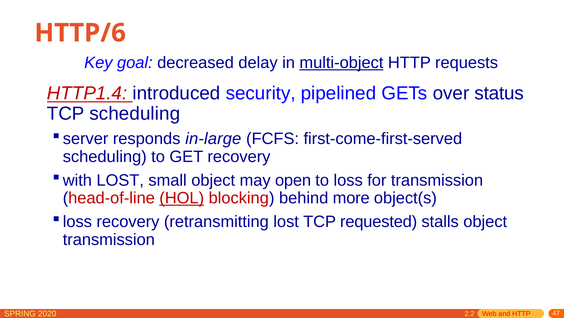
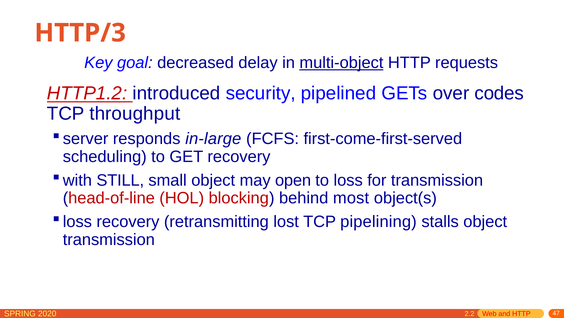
HTTP/6: HTTP/6 -> HTTP/3 (80, 33)
HTTP1.4: HTTP1.4 -> HTTP1.2 (87, 93)
status: status -> codes (499, 93)
TCP scheduling: scheduling -> throughput (135, 113)
LOST: LOST -> STILL (120, 180)
HOL underline: present -> none (182, 198)
more: more -> most (351, 198)
requested: requested -> pipelining (378, 221)
